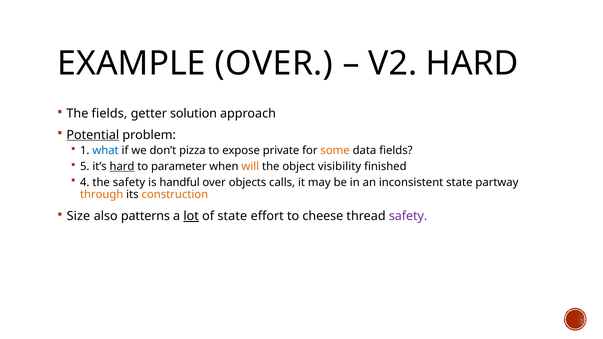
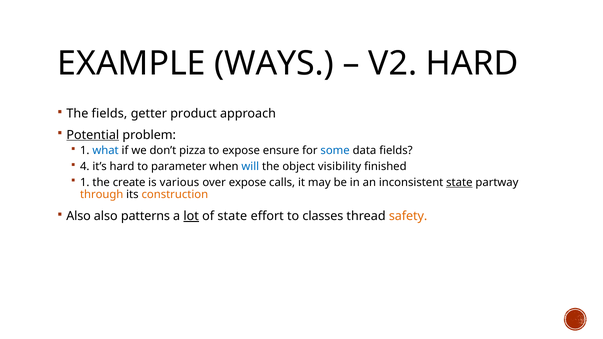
EXAMPLE OVER: OVER -> WAYS (274, 64)
solution: solution -> product (194, 114)
private: private -> ensure (281, 150)
some colour: orange -> blue (335, 150)
5: 5 -> 4 (85, 166)
hard underline: present -> none (122, 166)
will colour: orange -> blue (250, 166)
4: 4 -> 1 (85, 182)
the safety: safety -> create (129, 182)
handful: handful -> various (179, 182)
over objects: objects -> expose (248, 182)
state underline: none -> present (459, 182)
Size: Size -> Also (79, 216)
cheese: cheese -> classes (323, 216)
safety colour: purple -> orange (408, 216)
